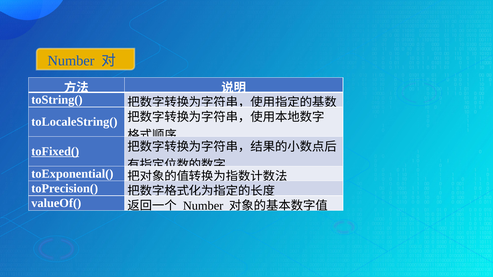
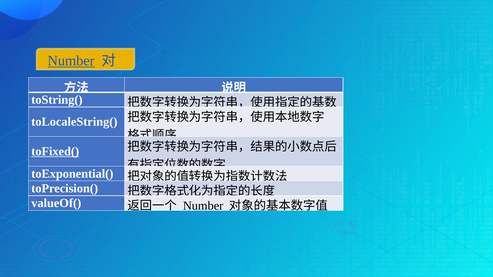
Number underline: none -> present (71, 61)
